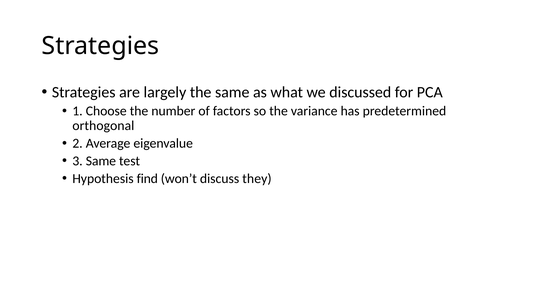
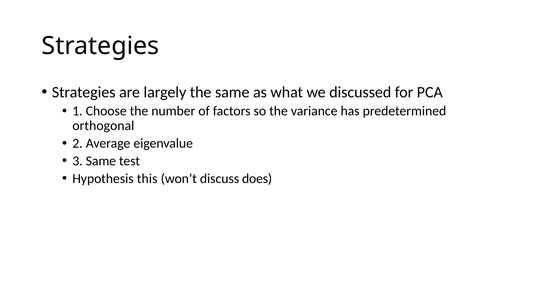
find: find -> this (147, 179)
they: they -> does (257, 179)
